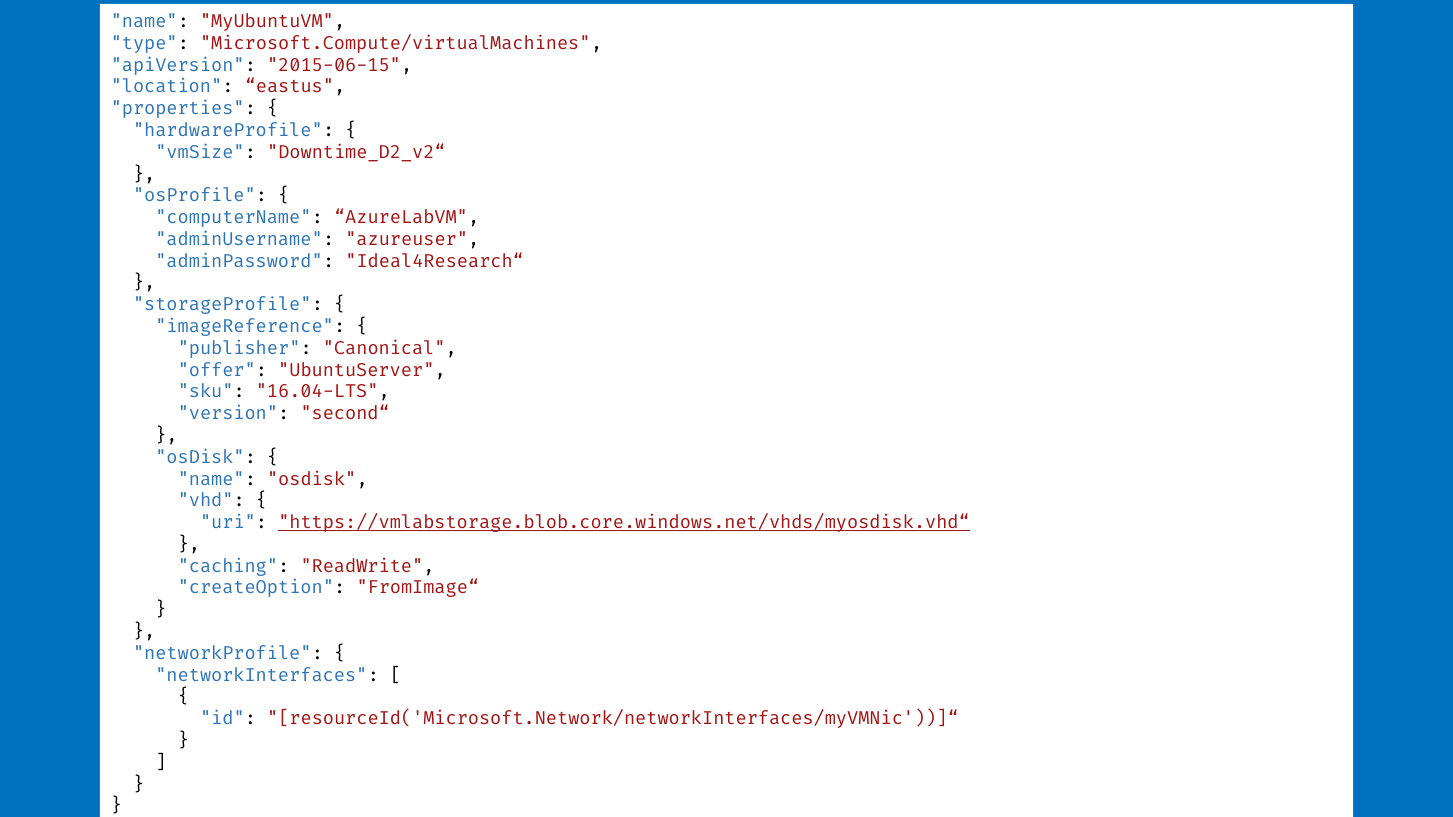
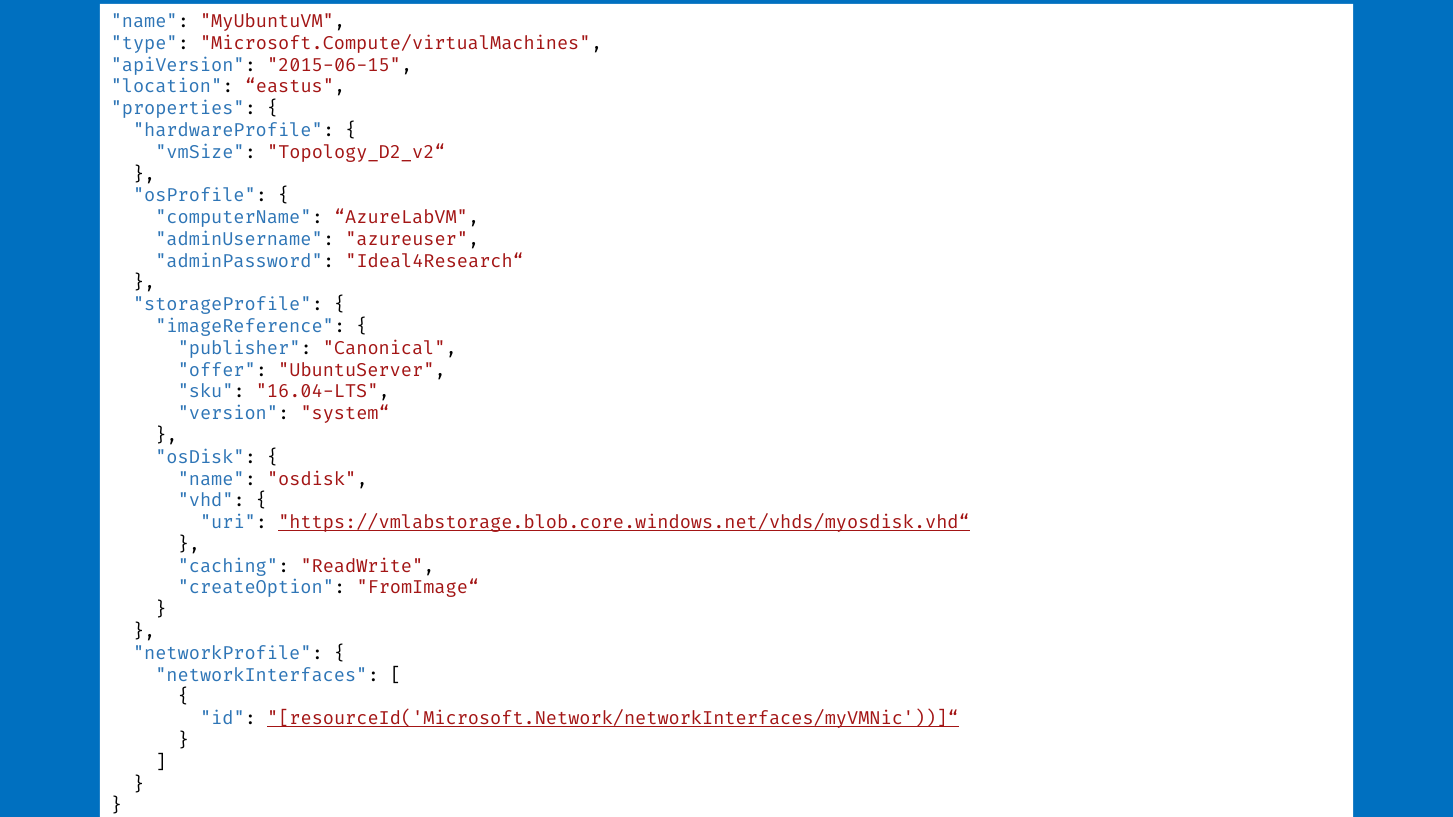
Downtime_D2_v2“: Downtime_D2_v2“ -> Topology_D2_v2“ (356, 152)
second“: second“ -> system“ (345, 414)
resourceId('Microsoft.Network/networkInterfaces/myVMNic'))]“ underline: none -> present (613, 719)
